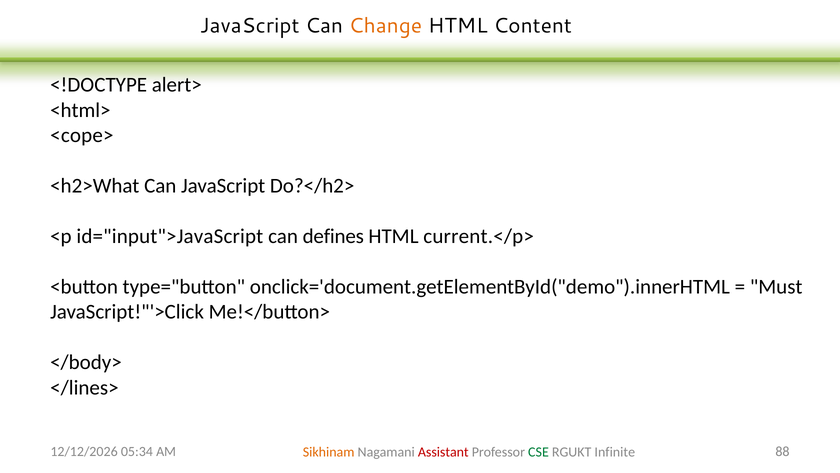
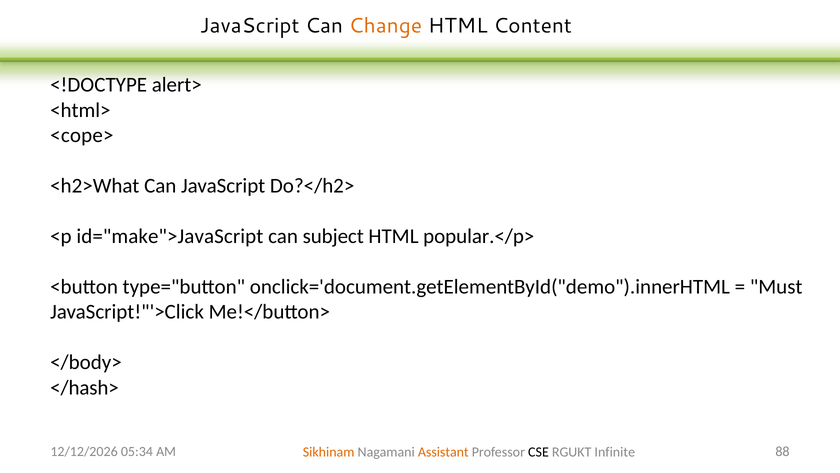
id="input">JavaScript: id="input">JavaScript -> id="make">JavaScript (170, 236)
defines: defines -> subject (333, 236)
current.</p>: current.</p> -> popular.</p> (479, 236)
</lines>: </lines> -> </hash> (85, 387)
Assistant colour: red -> orange (443, 451)
CSE colour: green -> black (538, 451)
